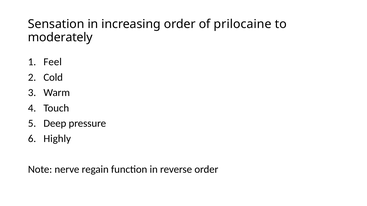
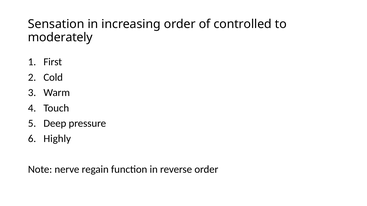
prilocaine: prilocaine -> controlled (243, 24)
Feel: Feel -> First (53, 62)
